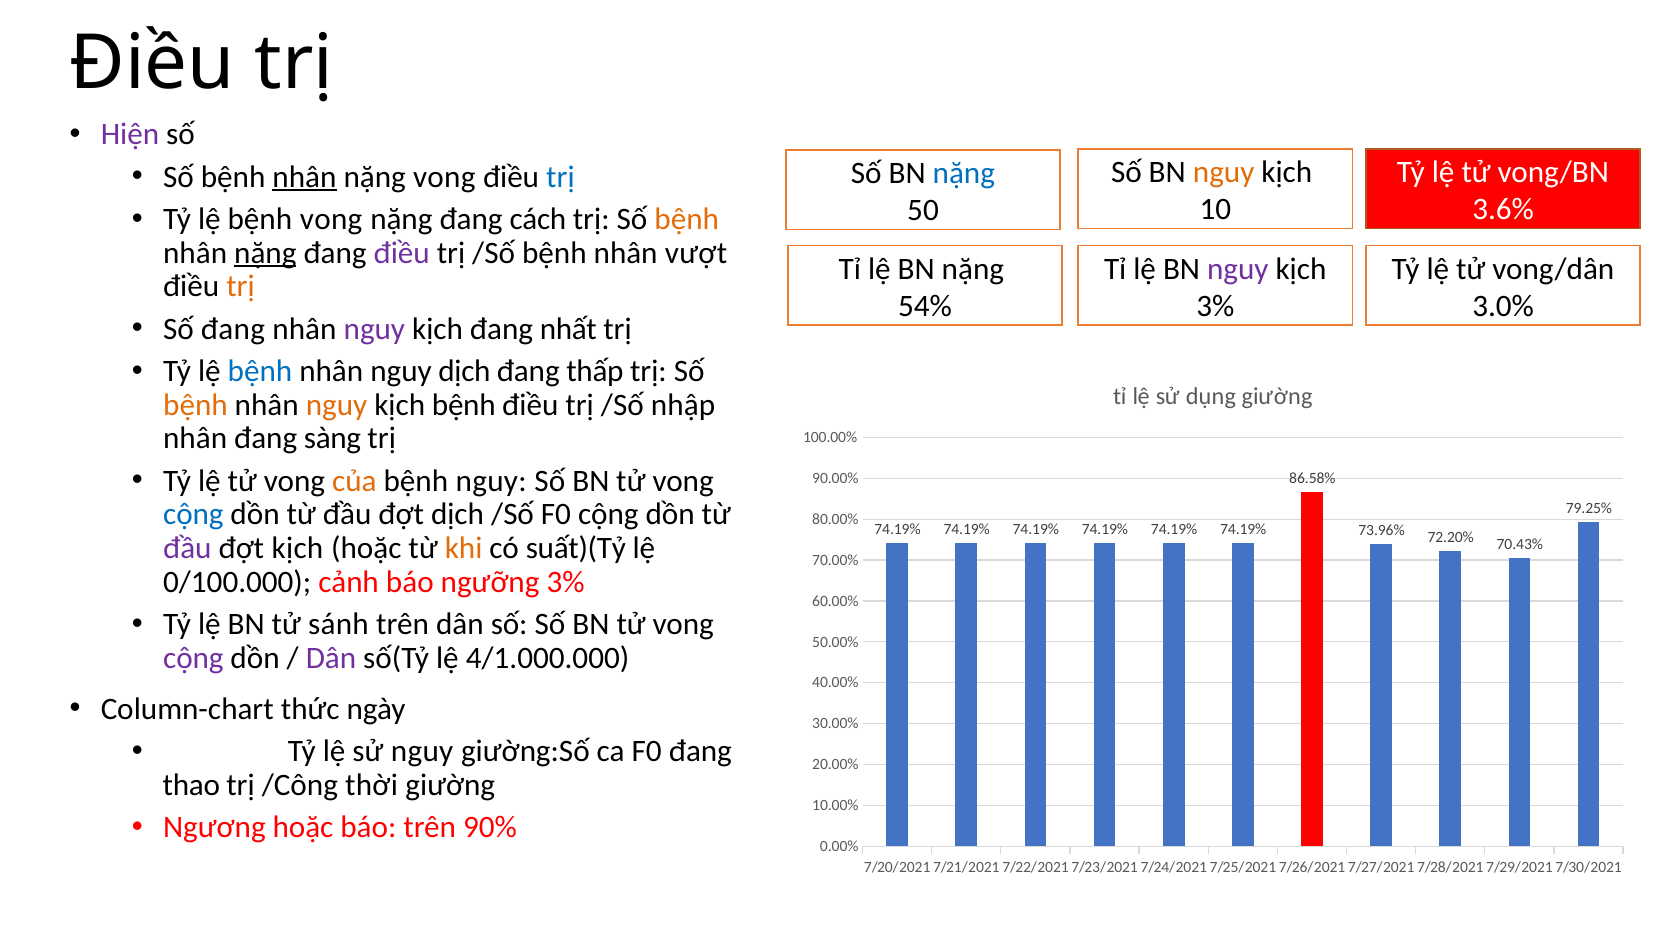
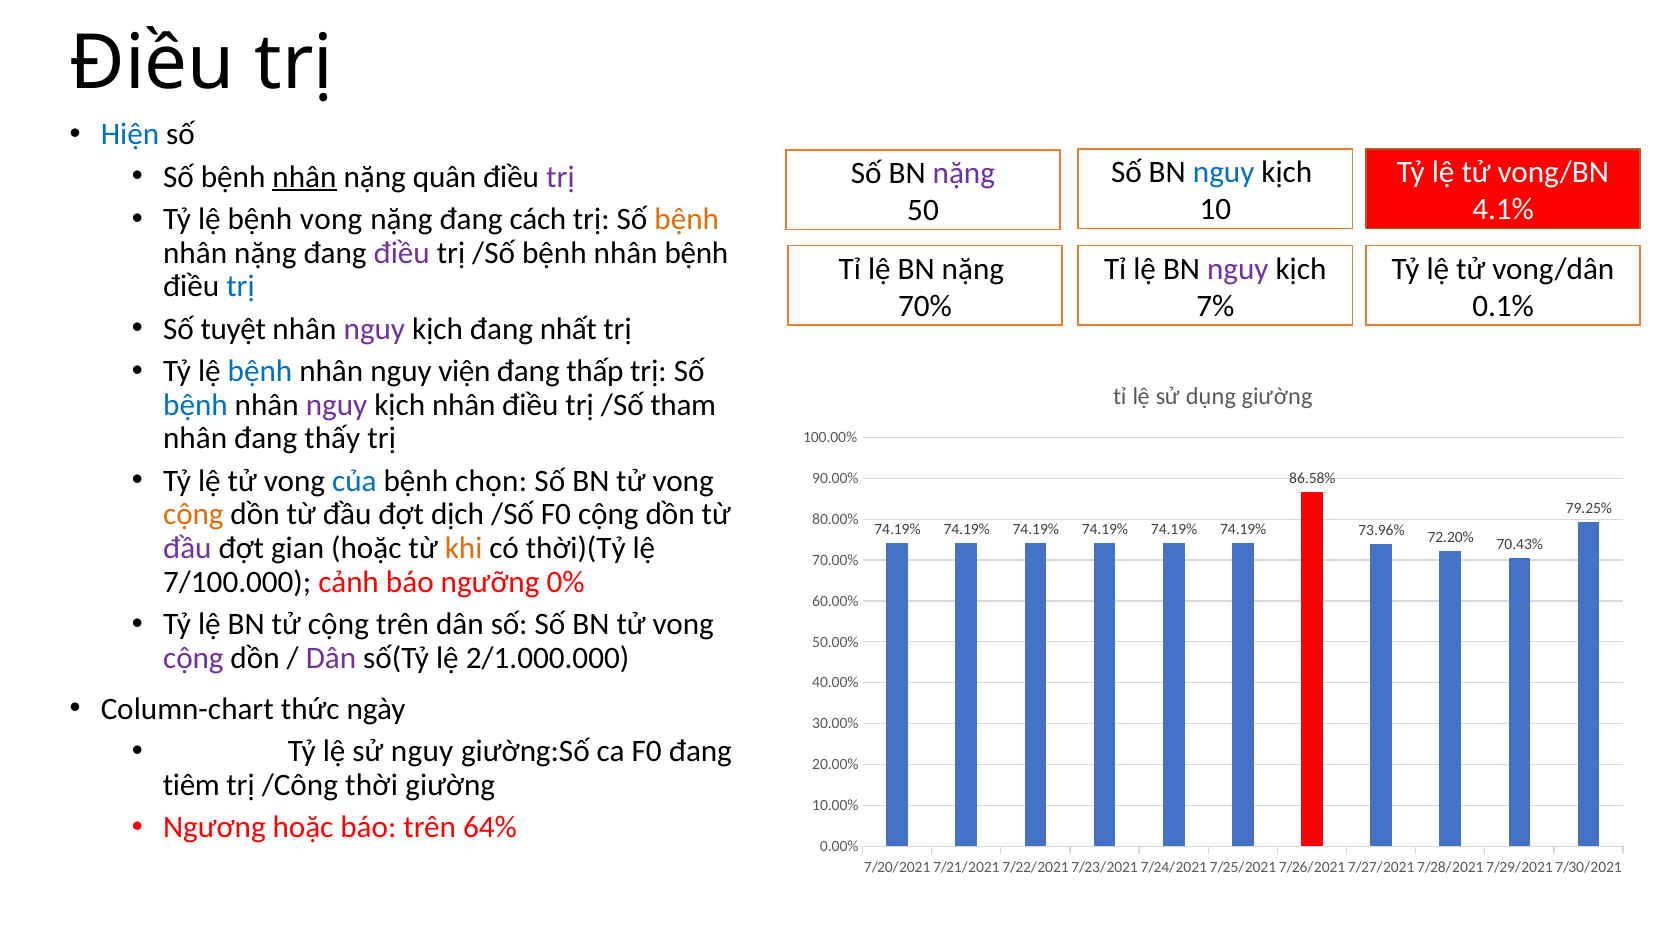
Hiện colour: purple -> blue (130, 135)
nguy colour: orange -> blue (1224, 172)
nặng colour: blue -> purple (964, 173)
nặng vong: vong -> quân (445, 177)
trị colour: blue -> purple (560, 177)
3.6%: 3.6% -> 4.1% (1503, 210)
nặng underline: present -> none (265, 253)
nhân vượt: vượt -> bệnh (696, 253)
trị colour: orange -> blue (240, 287)
54%: 54% -> 70% (925, 306)
3%: 3% -> 7% (1215, 306)
3.0%: 3.0% -> 0.1% (1503, 306)
Số đang: đang -> tuyệt (233, 329)
nguy dịch: dịch -> viện (464, 371)
bệnh colour: orange -> blue (195, 405)
nguy colour: orange -> purple (336, 405)
kịch bệnh: bệnh -> nhân (464, 405)
nhập: nhập -> tham (683, 405)
sàng: sàng -> thấy (332, 439)
của colour: orange -> blue (354, 481)
bệnh nguy: nguy -> chọn (491, 481)
cộng colour: blue -> orange (193, 515)
đợt kịch: kịch -> gian (298, 548)
suất)(Tỷ: suất)(Tỷ -> thời)(Tỷ (576, 548)
0/100.000: 0/100.000 -> 7/100.000 (237, 582)
ngưỡng 3%: 3% -> 0% (566, 582)
tử sánh: sánh -> cộng (338, 624)
4/1.000.000: 4/1.000.000 -> 2/1.000.000 (548, 658)
thao: thao -> tiêm (191, 785)
90%: 90% -> 64% (490, 827)
